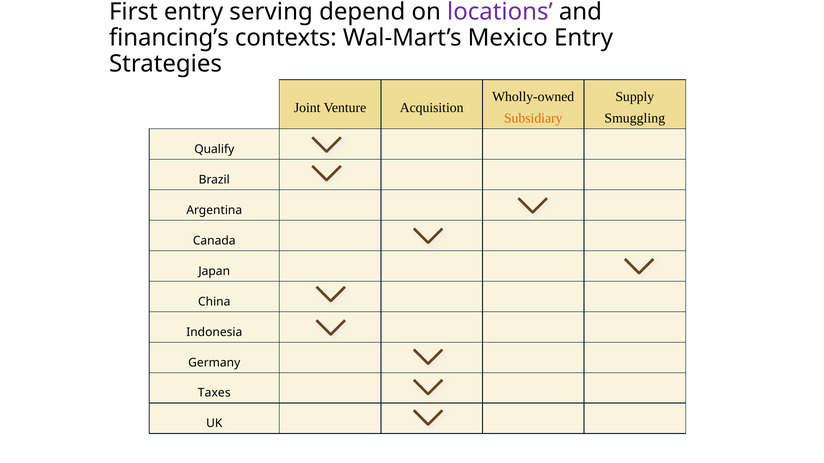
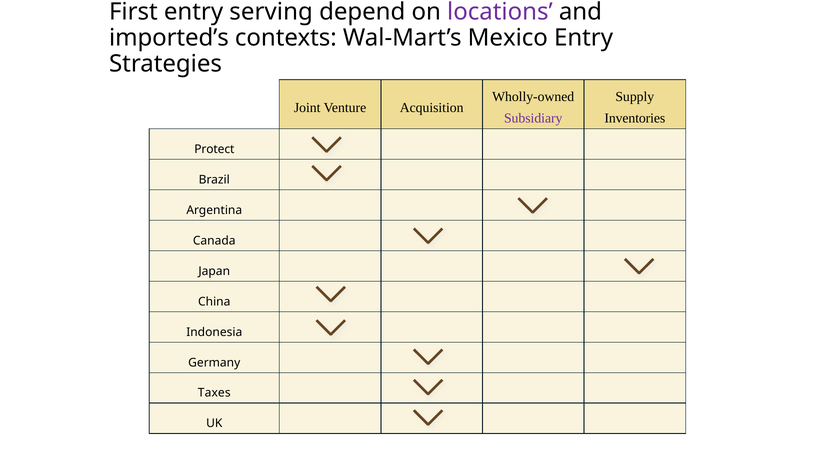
financing’s: financing’s -> imported’s (169, 38)
Subsidiary colour: orange -> purple (533, 118)
Smuggling: Smuggling -> Inventories (635, 118)
Qualify: Qualify -> Protect (214, 149)
